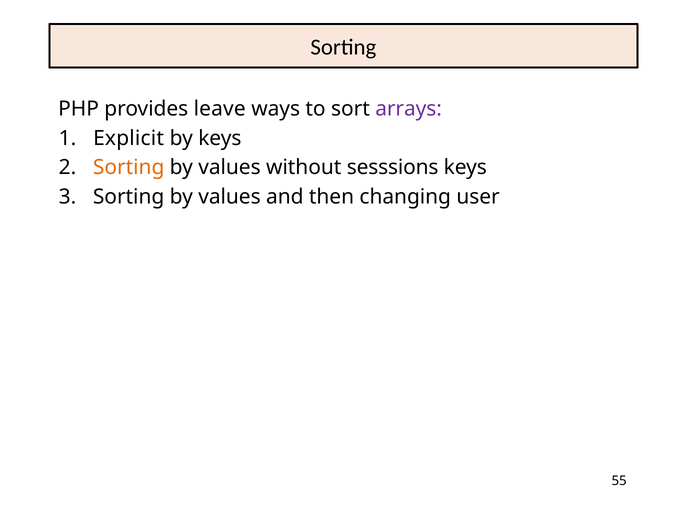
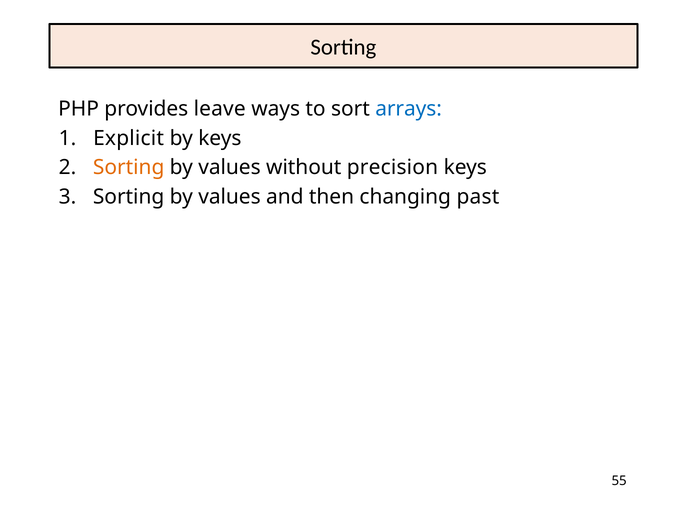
arrays colour: purple -> blue (409, 109)
sesssions: sesssions -> precision (392, 167)
user: user -> past (478, 197)
